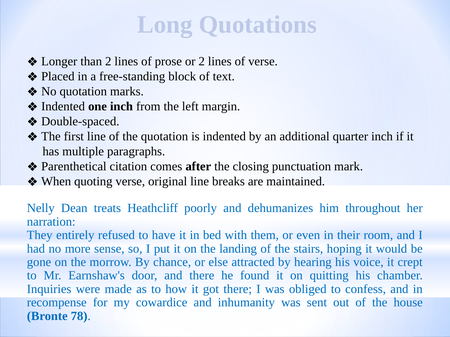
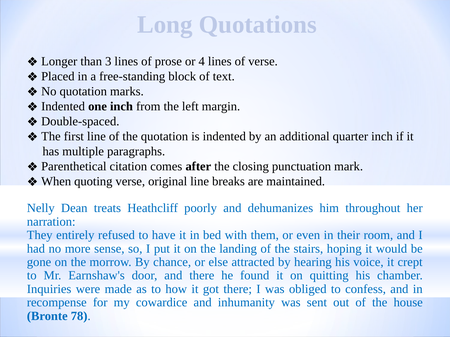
than 2: 2 -> 3 (108, 62)
or 2: 2 -> 4 (202, 62)
